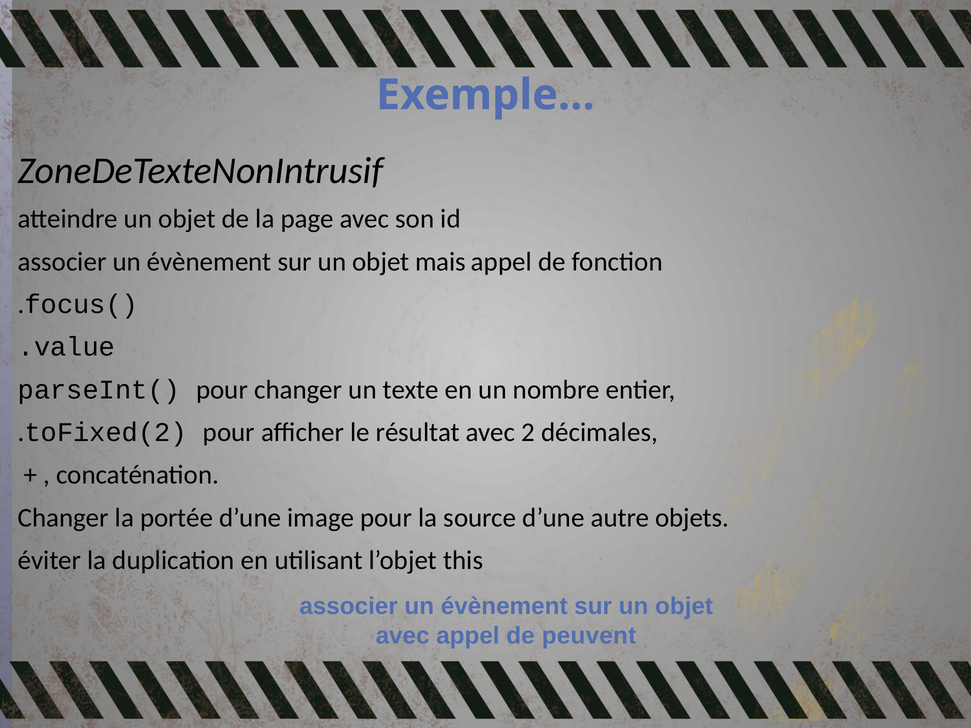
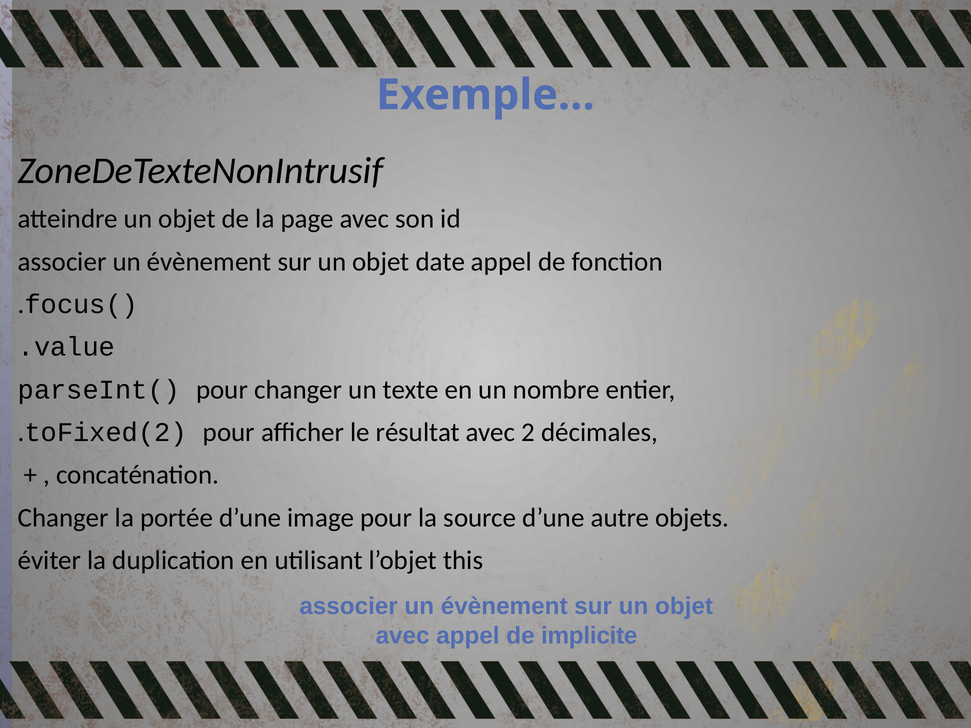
mais: mais -> date (440, 262)
peuvent: peuvent -> implicite (589, 636)
